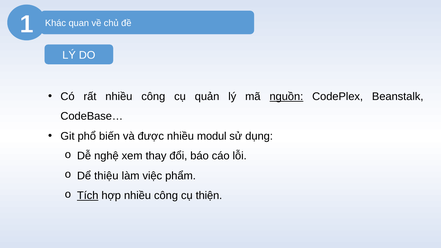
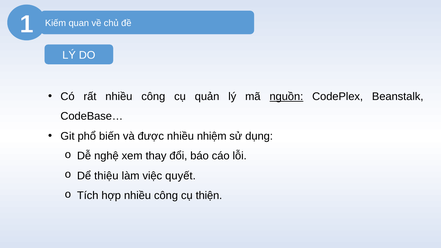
Khác: Khác -> Kiếm (56, 23)
modul: modul -> nhiệm (212, 136)
phẩm: phẩm -> quyết (180, 176)
Tích underline: present -> none (88, 196)
